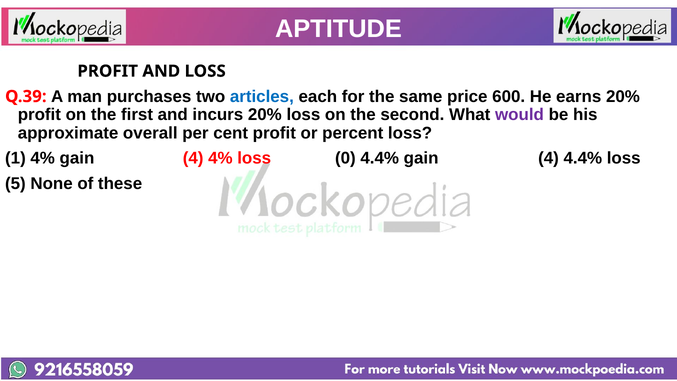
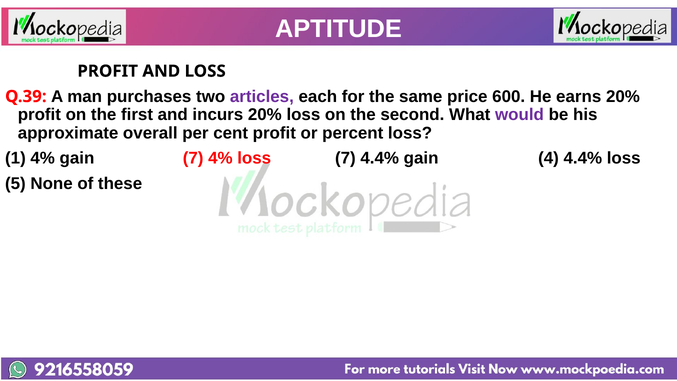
articles colour: blue -> purple (262, 96)
4% gain 4: 4 -> 7 (193, 158)
loss 0: 0 -> 7 (345, 158)
